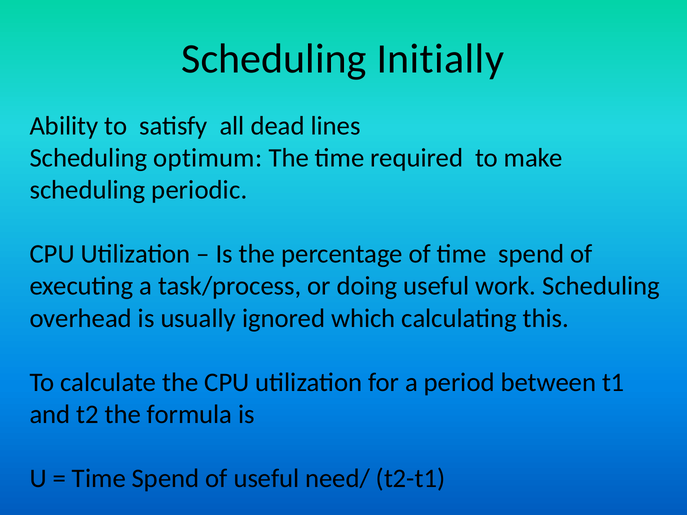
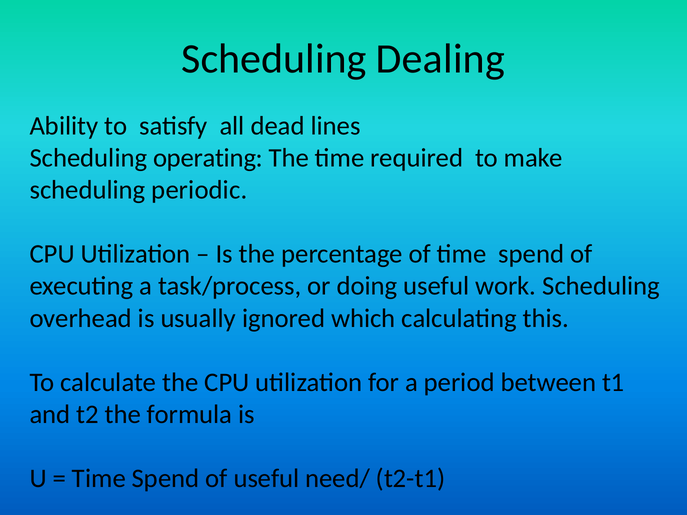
Initially: Initially -> Dealing (440, 59)
optimum: optimum -> operating (208, 158)
